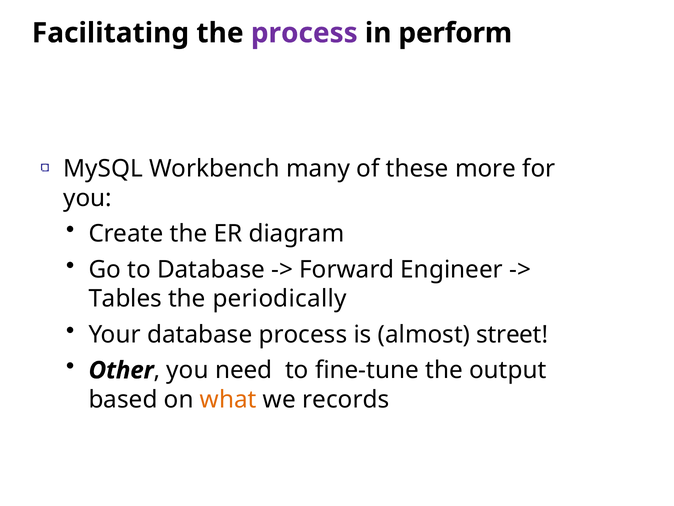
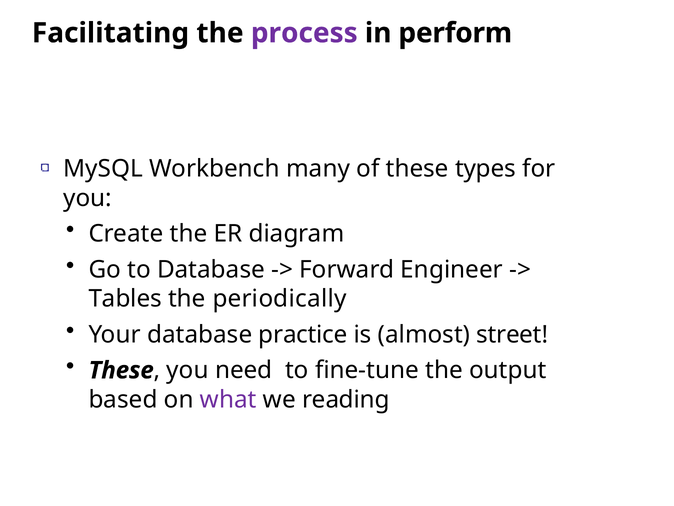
more: more -> types (486, 169)
database process: process -> practice (303, 334)
Other: Other -> These (121, 370)
what colour: orange -> purple (228, 399)
records: records -> reading (346, 399)
